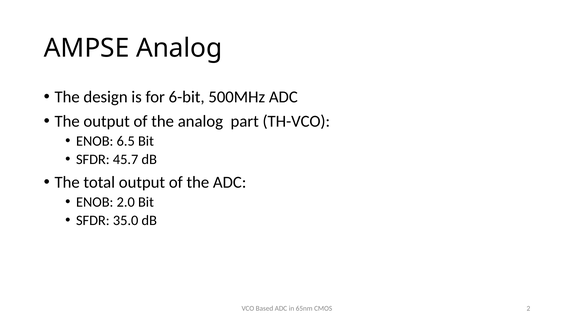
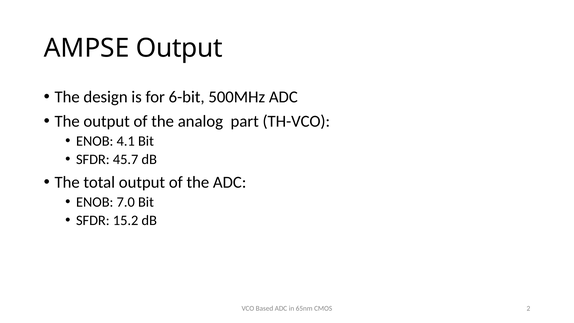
AMPSE Analog: Analog -> Output (179, 48)
6.5: 6.5 -> 4.1 (126, 141)
2.0: 2.0 -> 7.0 (126, 202)
35.0: 35.0 -> 15.2 (126, 220)
